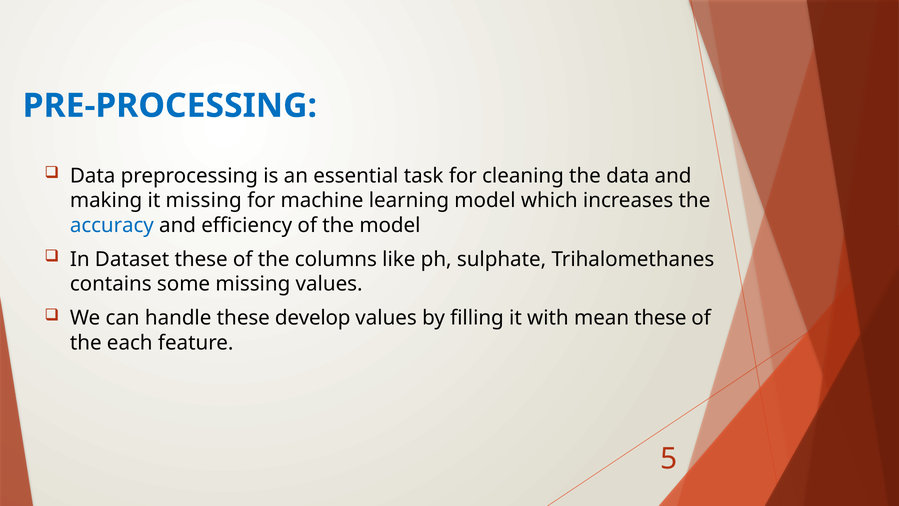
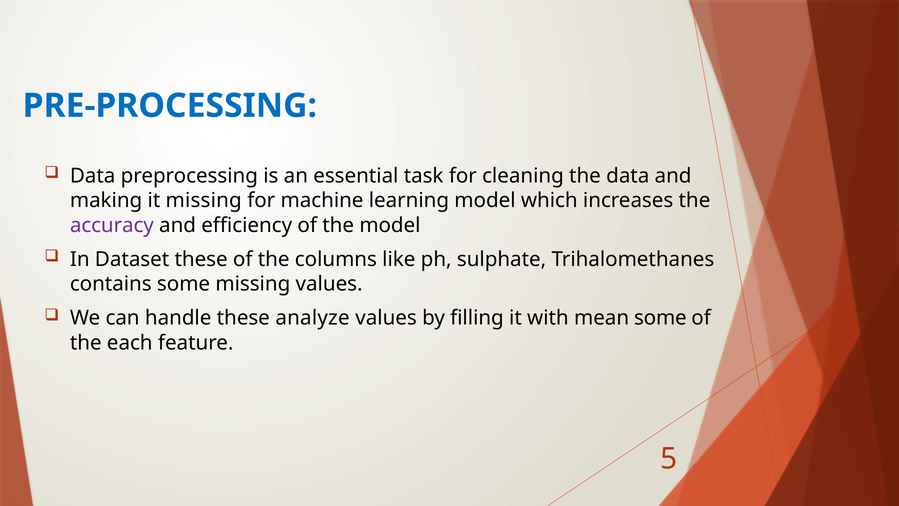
accuracy colour: blue -> purple (112, 225)
develop: develop -> analyze (313, 318)
mean these: these -> some (660, 318)
